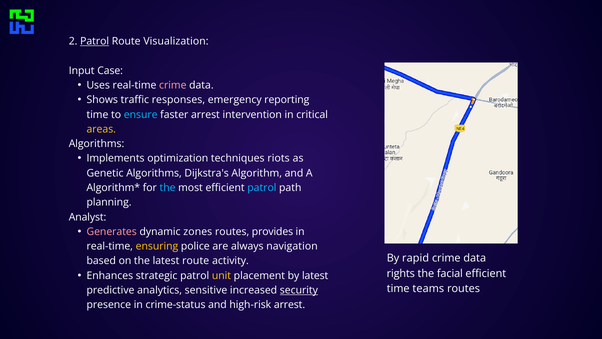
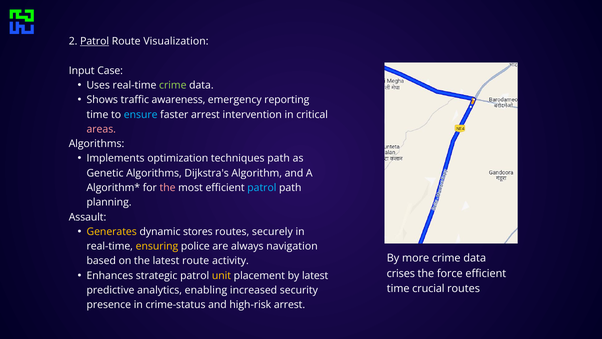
crime colour: pink -> light green (173, 85)
responses: responses -> awareness (179, 100)
areas colour: yellow -> pink (101, 129)
techniques riots: riots -> path (279, 158)
the colour: light blue -> pink (168, 188)
Analyst: Analyst -> Assault (88, 217)
Generates colour: pink -> yellow (112, 231)
zones: zones -> stores (198, 231)
provides: provides -> securely (272, 231)
rapid: rapid -> more (416, 258)
rights: rights -> crises (401, 273)
facial: facial -> force (450, 273)
teams: teams -> crucial (428, 288)
sensitive: sensitive -> enabling (206, 290)
security underline: present -> none (299, 290)
